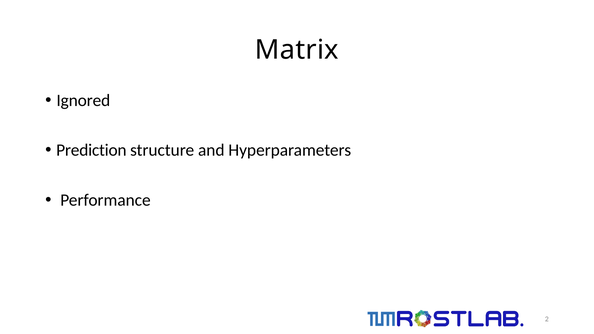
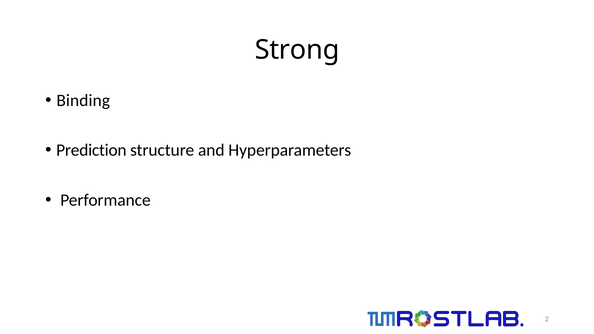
Matrix: Matrix -> Strong (297, 50)
Ignored: Ignored -> Binding (83, 100)
